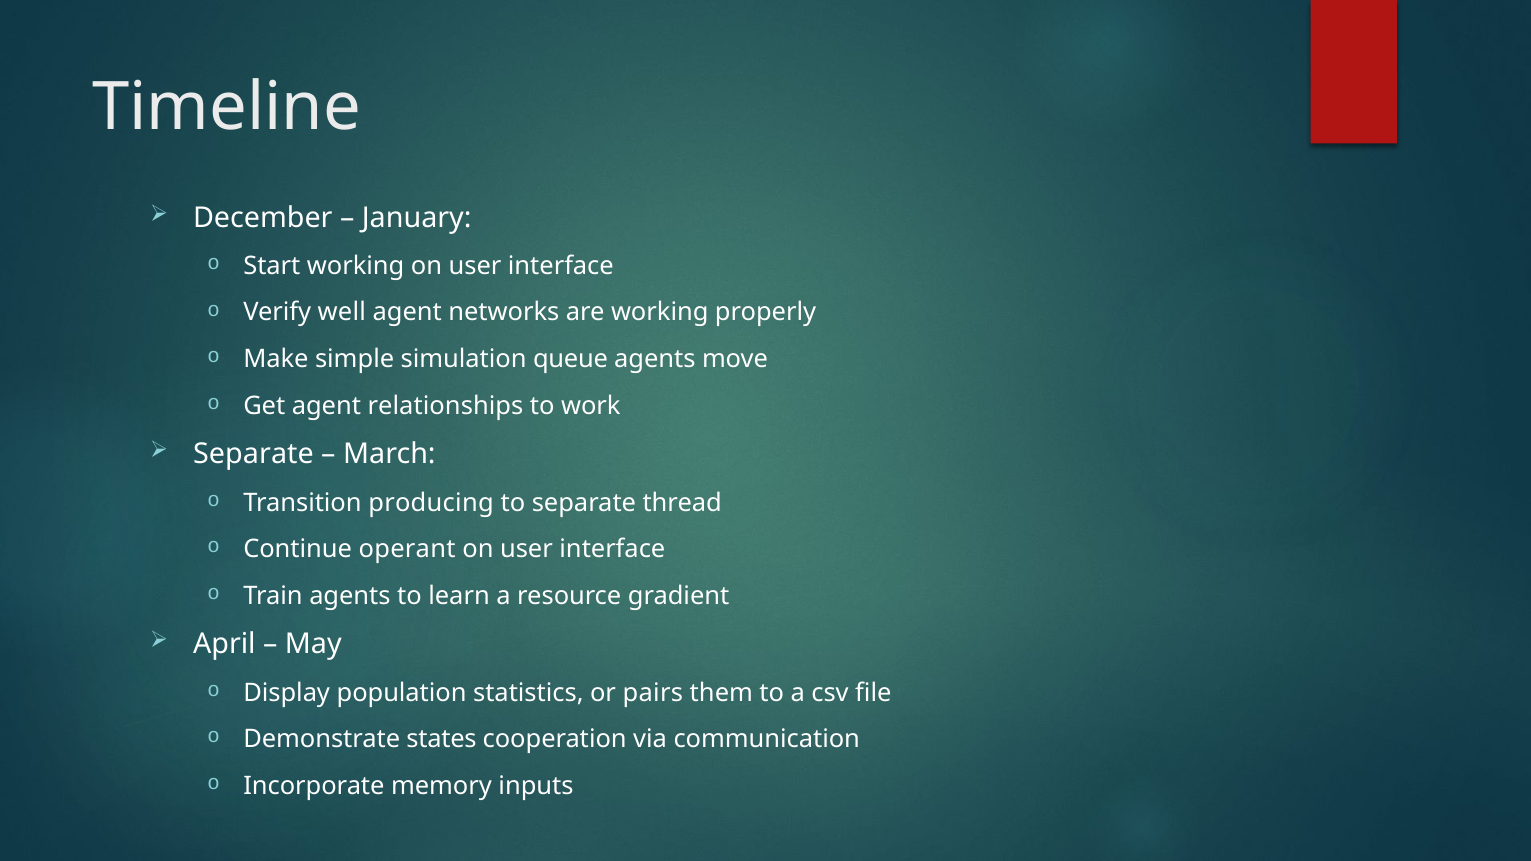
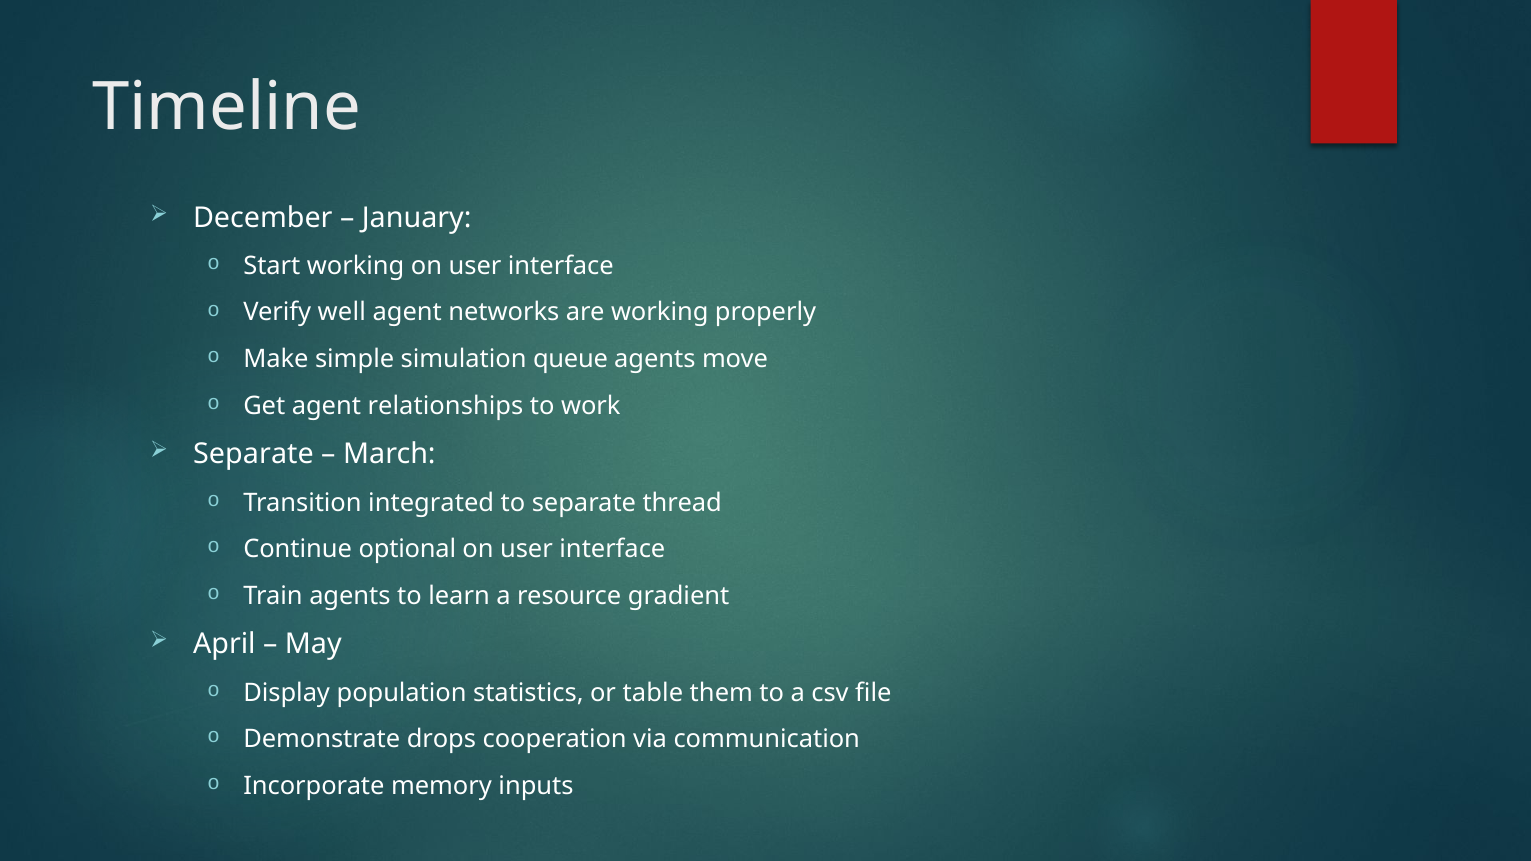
producing: producing -> integrated (431, 503)
operant: operant -> optional (407, 549)
pairs: pairs -> table (653, 693)
states: states -> drops (441, 739)
